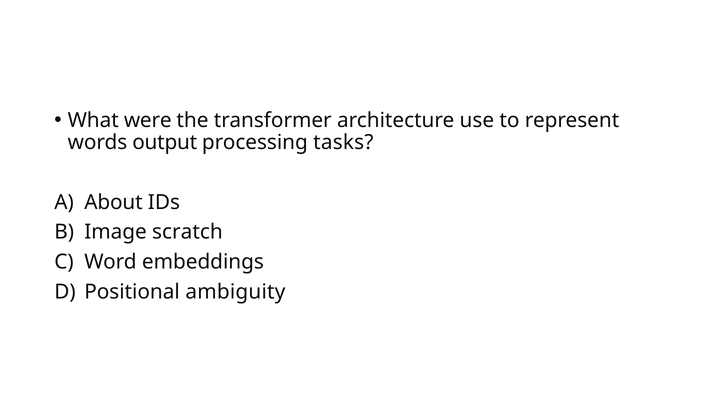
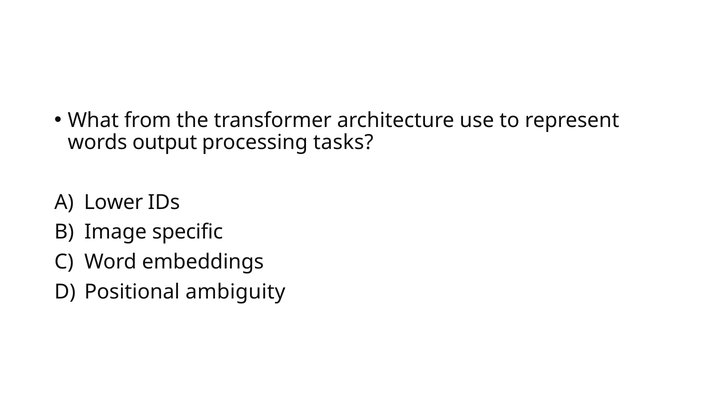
were: were -> from (148, 120)
About: About -> Lower (114, 203)
scratch: scratch -> specific (188, 232)
